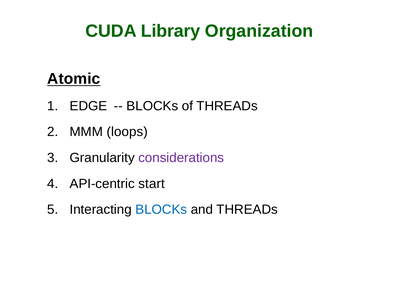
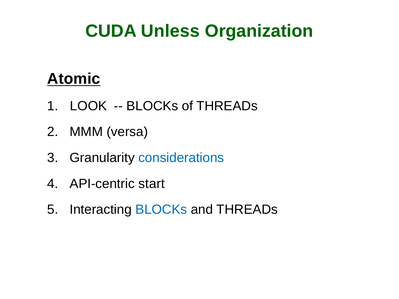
Library: Library -> Unless (170, 31)
EDGE: EDGE -> LOOK (88, 106)
loops: loops -> versa (127, 132)
considerations colour: purple -> blue (181, 158)
